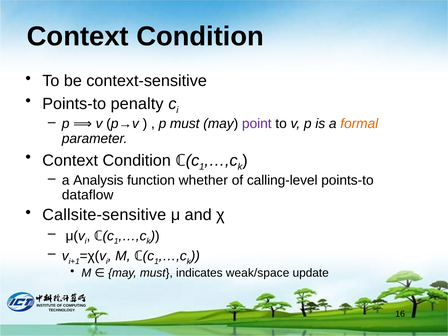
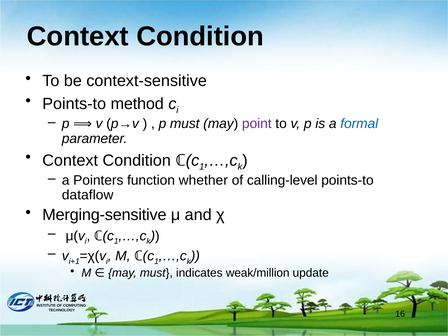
penalty: penalty -> method (137, 104)
formal colour: orange -> blue (359, 124)
Analysis: Analysis -> Pointers (98, 180)
Callsite-sensitive: Callsite-sensitive -> Merging-sensitive (104, 215)
weak/space: weak/space -> weak/million (258, 273)
